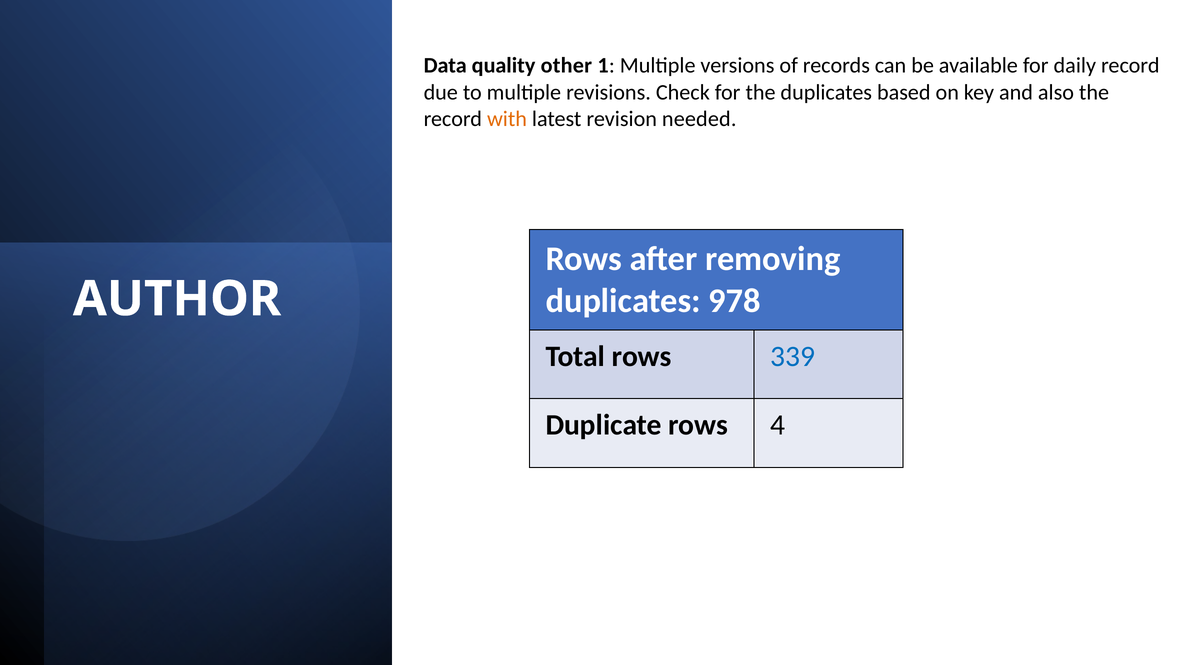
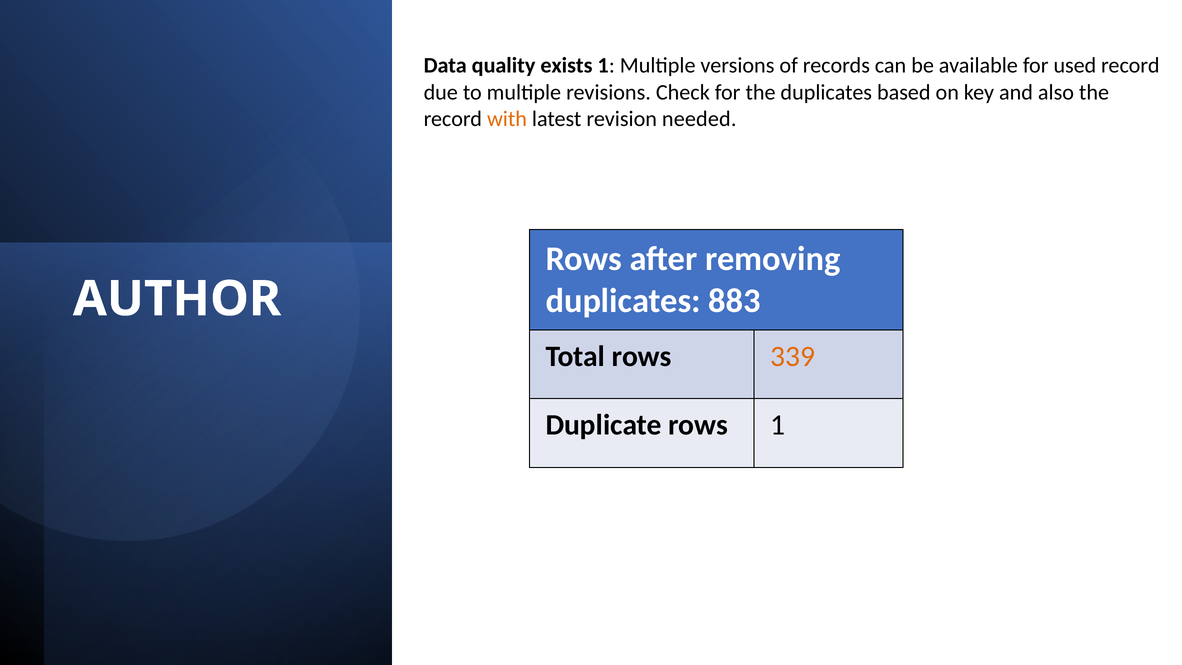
other: other -> exists (566, 66)
daily: daily -> used (1075, 66)
978: 978 -> 883 (735, 301)
339 colour: blue -> orange (793, 356)
rows 4: 4 -> 1 (778, 425)
